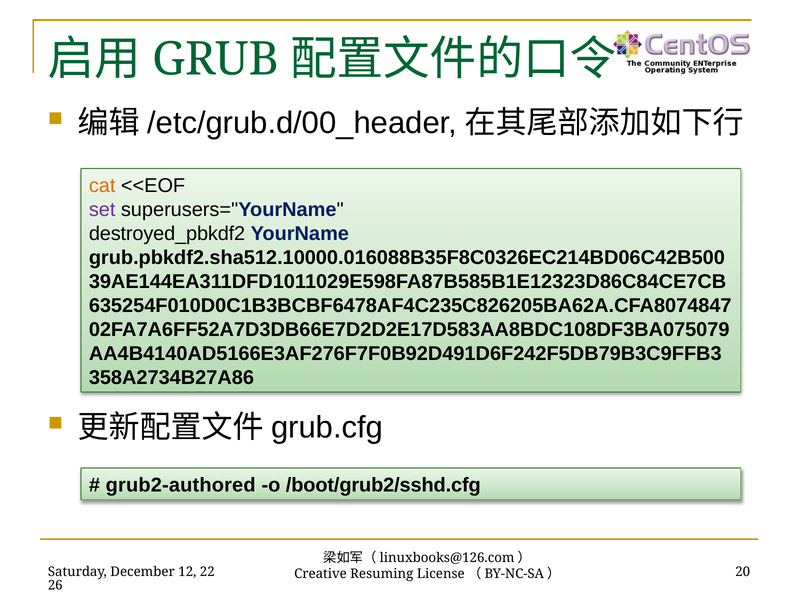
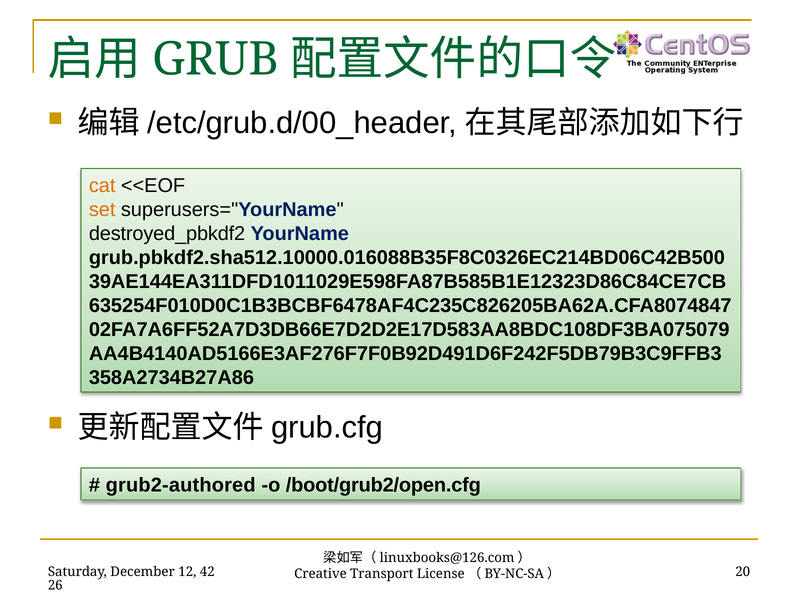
set colour: purple -> orange (102, 210)
/boot/grub2/sshd.cfg: /boot/grub2/sshd.cfg -> /boot/grub2/open.cfg (383, 485)
22: 22 -> 42 (207, 572)
Resuming: Resuming -> Transport (382, 573)
